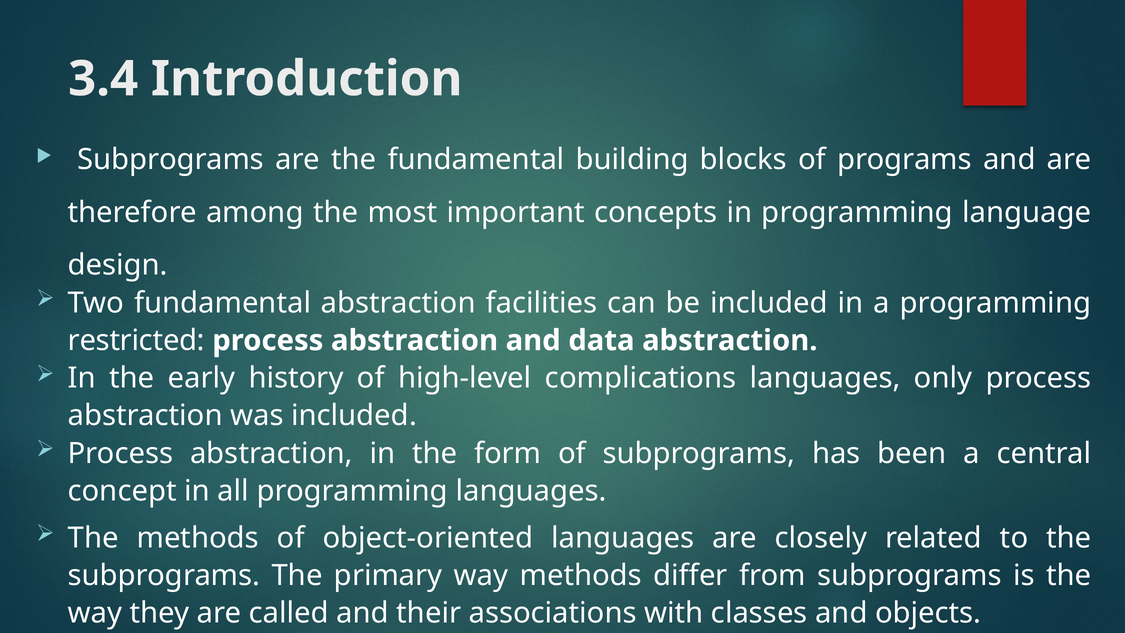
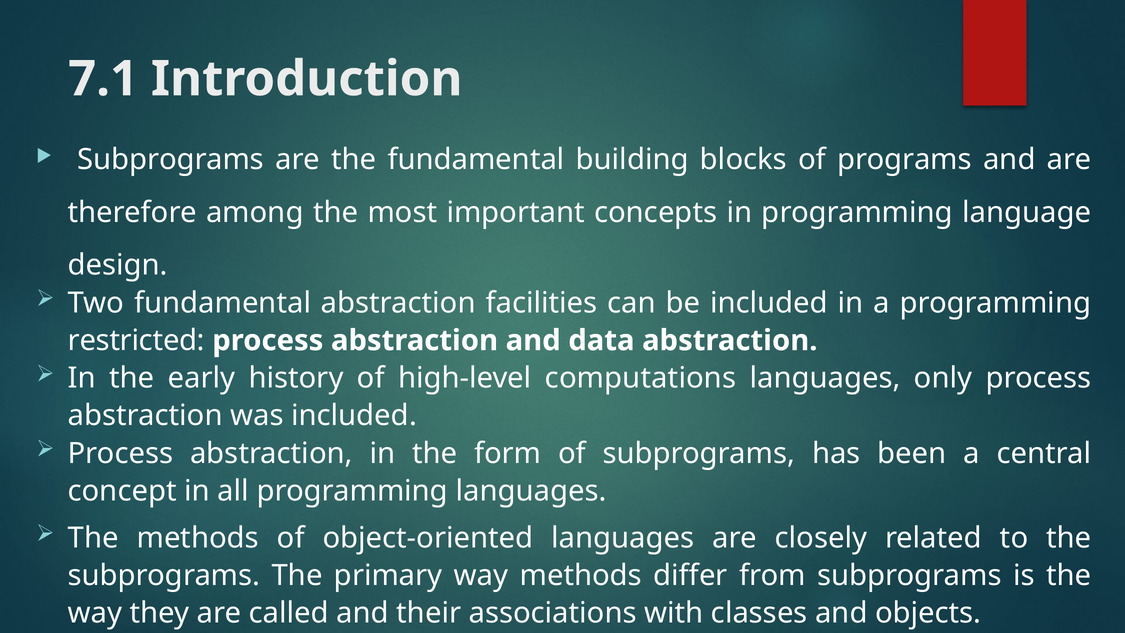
3.4: 3.4 -> 7.1 (103, 79)
complications: complications -> computations (641, 378)
